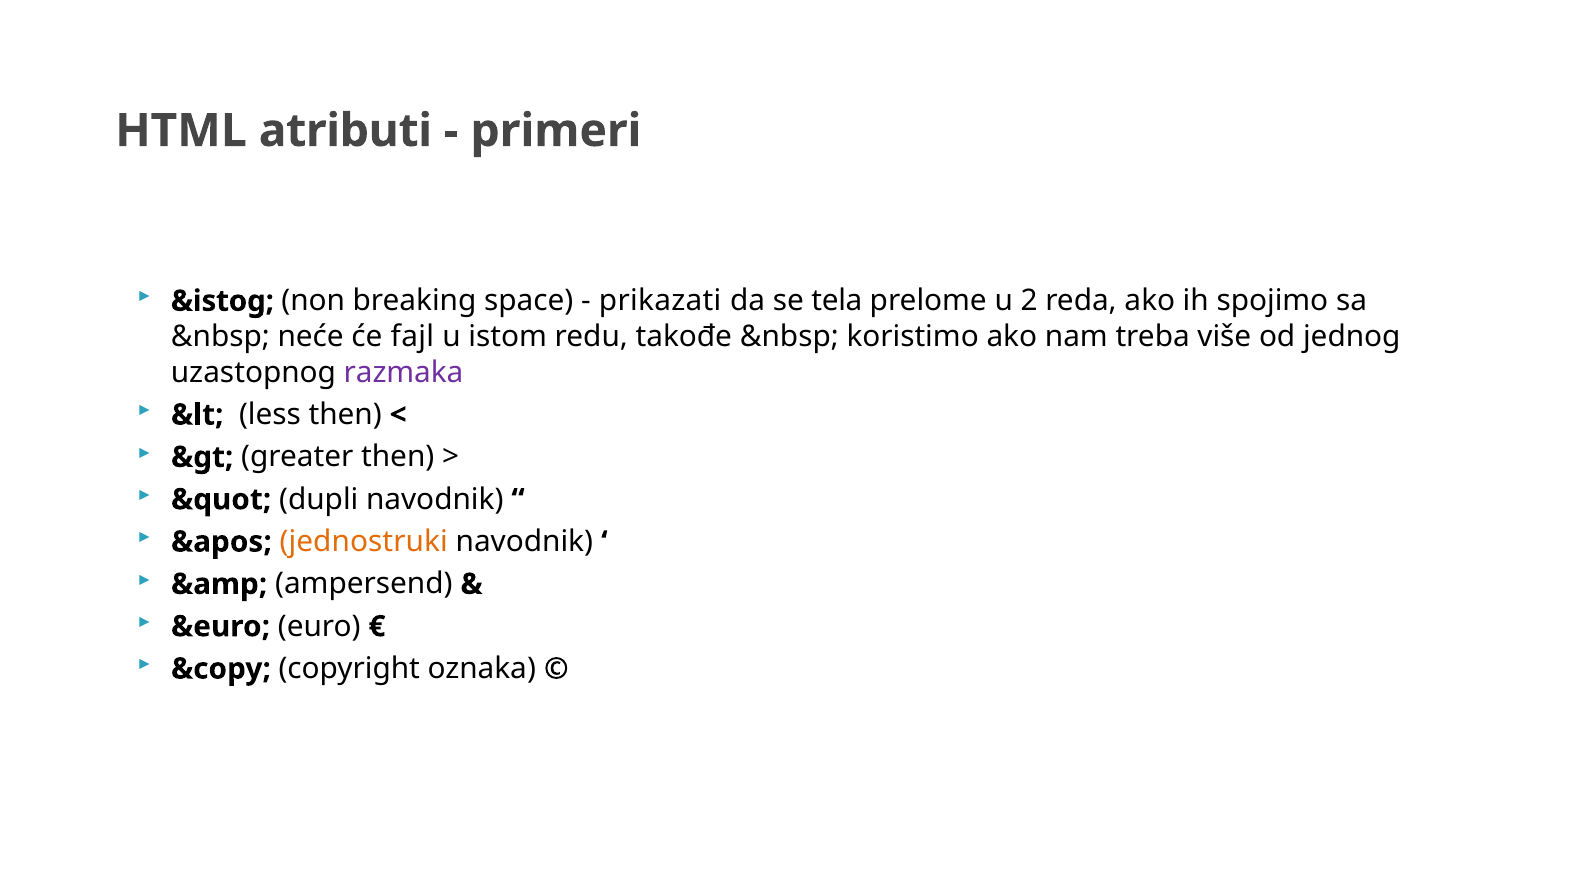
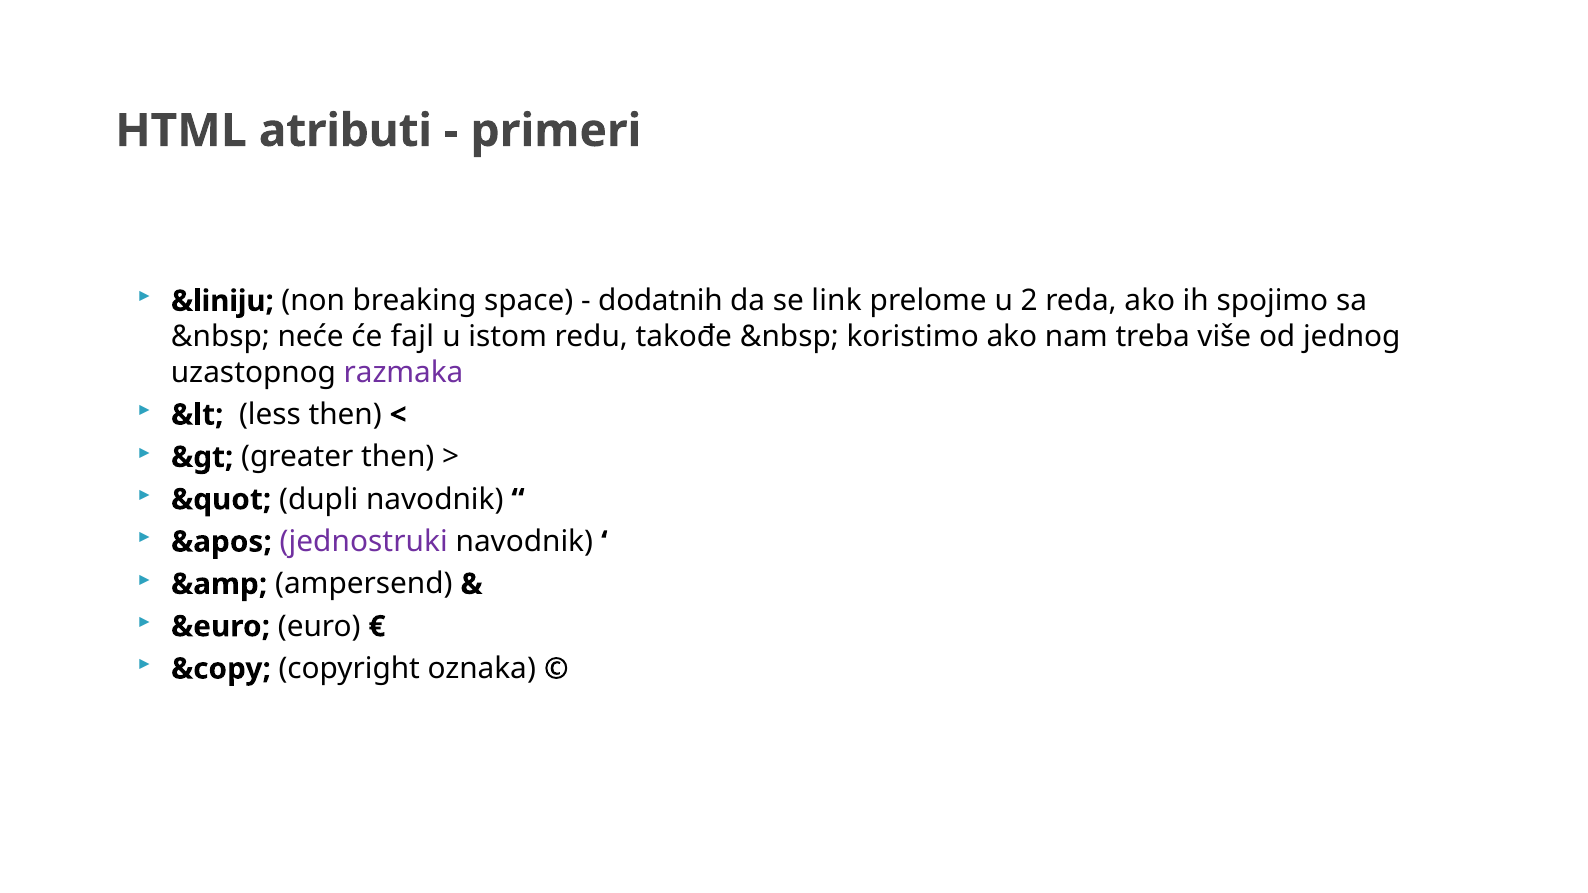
&istog: &istog -> &liniju (222, 301)
prikazati: prikazati -> dodatnih (660, 301)
tela: tela -> link (837, 301)
jednostruki colour: orange -> purple (364, 542)
